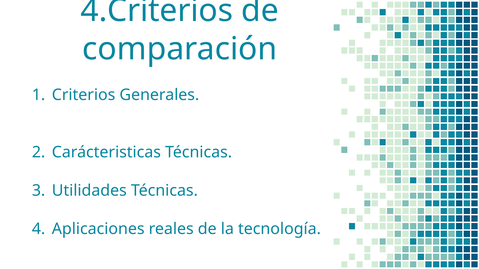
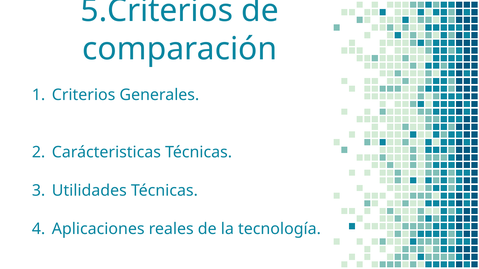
4.Criterios: 4.Criterios -> 5.Criterios (157, 11)
